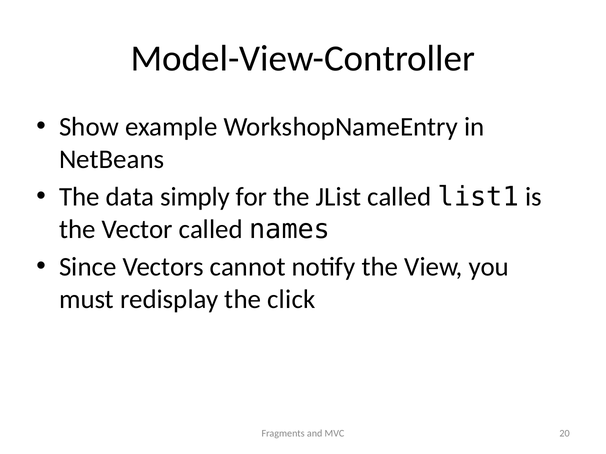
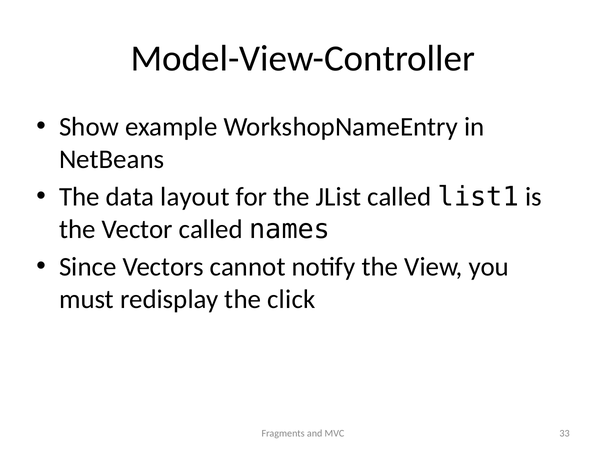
simply: simply -> layout (195, 197)
20: 20 -> 33 (565, 434)
